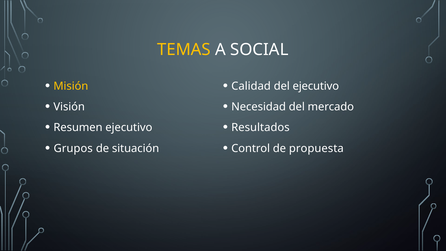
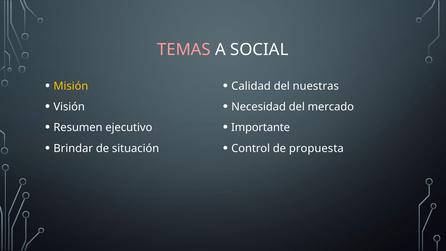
TEMAS colour: yellow -> pink (184, 50)
del ejecutivo: ejecutivo -> nuestras (316, 86)
Resultados: Resultados -> Importante (261, 128)
Grupos: Grupos -> Brindar (73, 148)
